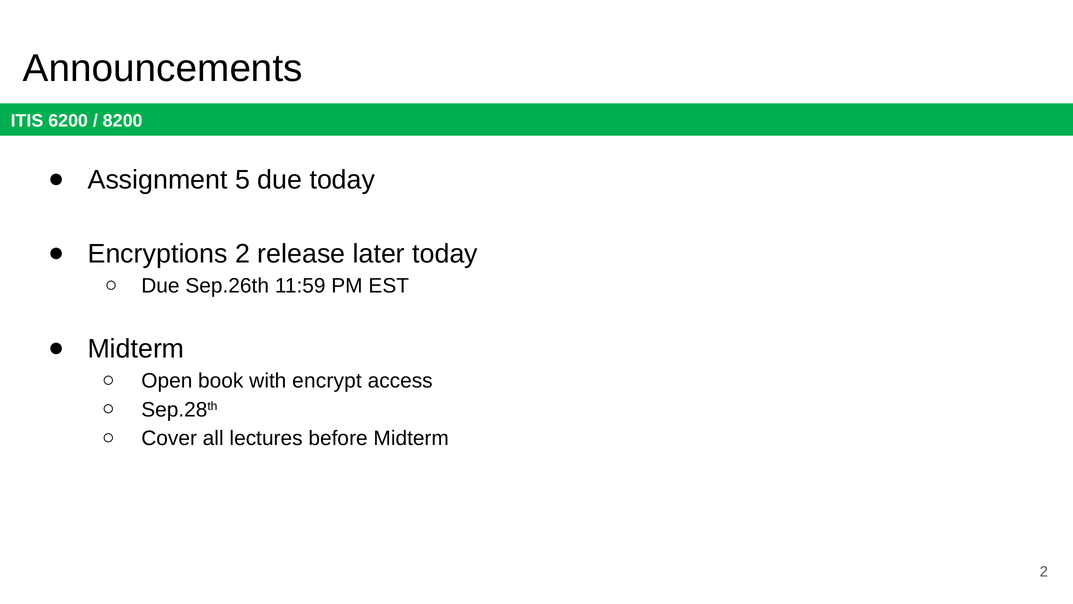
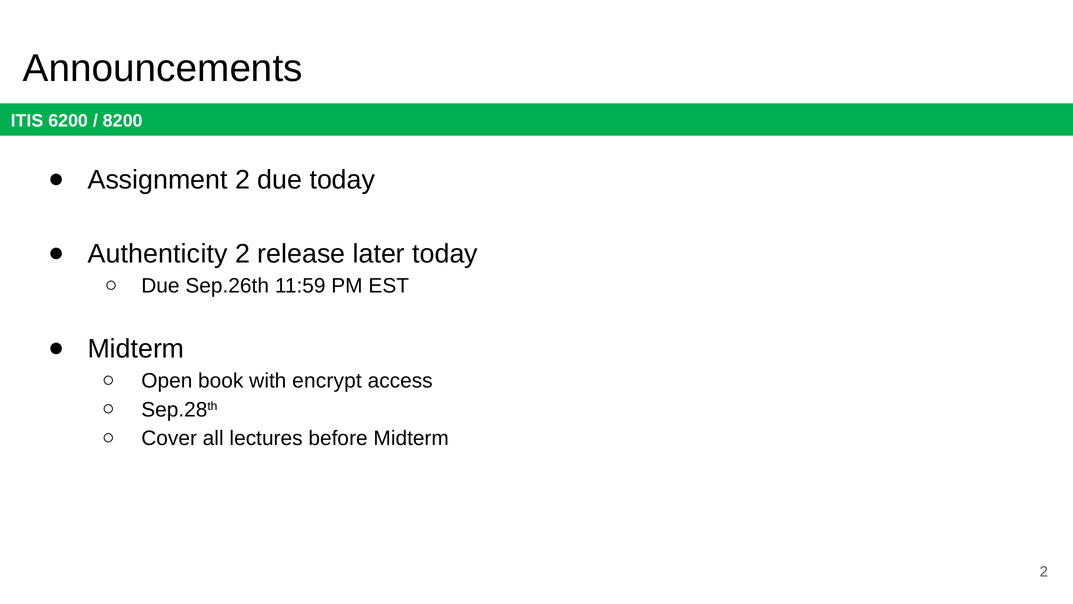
Assignment 5: 5 -> 2 (243, 180)
Encryptions: Encryptions -> Authenticity (158, 254)
